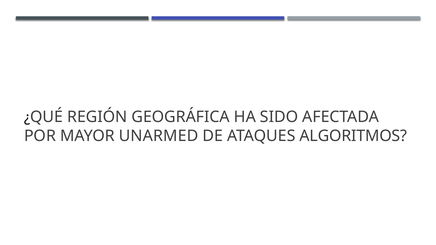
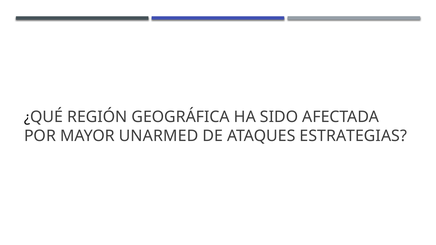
ALGORITMOS: ALGORITMOS -> ESTRATEGIAS (353, 136)
